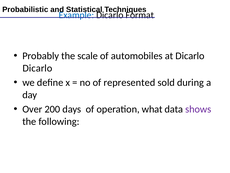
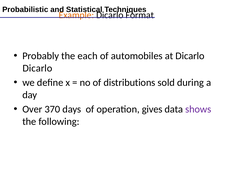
Example colour: blue -> orange (76, 15)
scale: scale -> each (88, 56)
represented: represented -> distributions (129, 82)
200: 200 -> 370 (52, 109)
what: what -> gives (152, 109)
